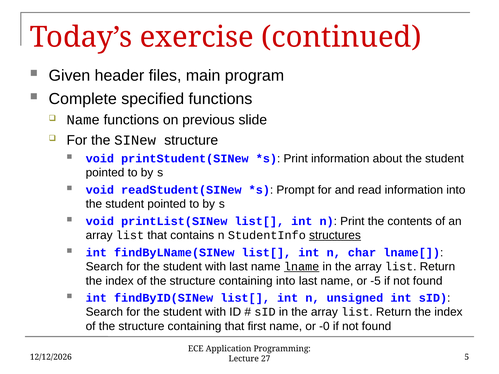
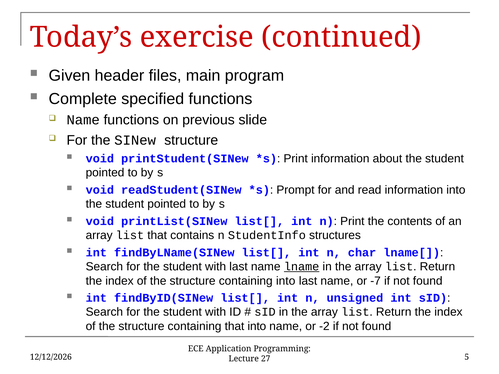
structures underline: present -> none (335, 235)
-5: -5 -> -7 (376, 281)
that first: first -> into (257, 326)
-0: -0 -> -2 (324, 326)
